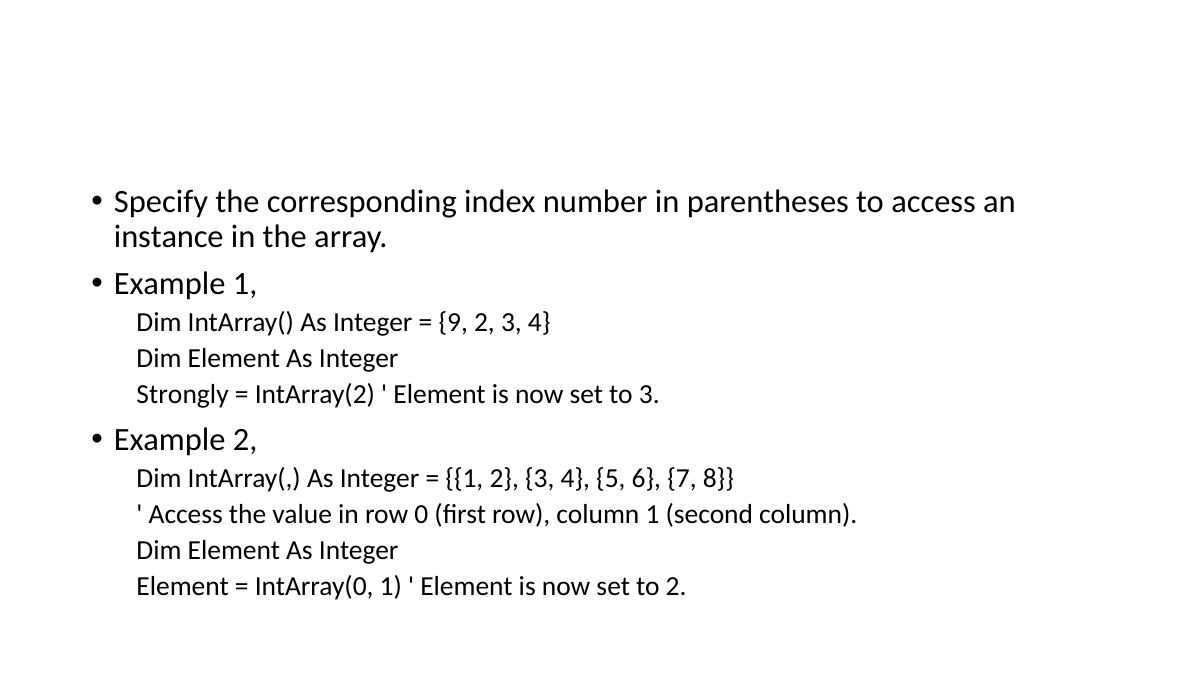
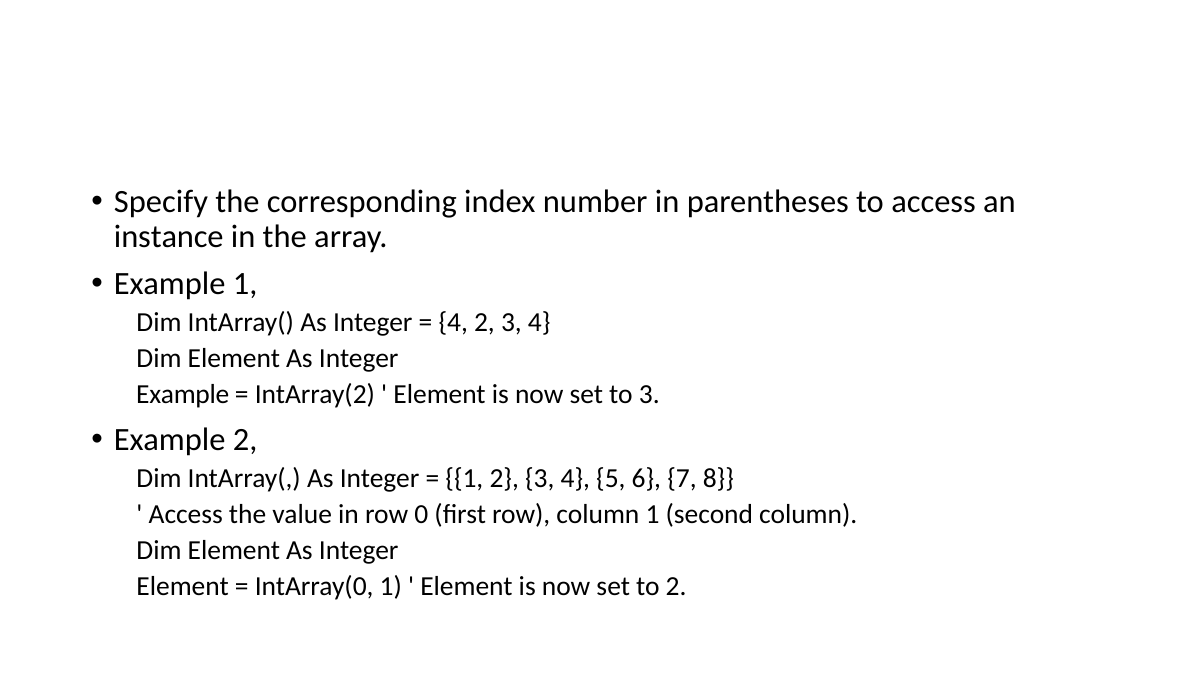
9: 9 -> 4 (453, 323)
Strongly: Strongly -> Example (183, 395)
